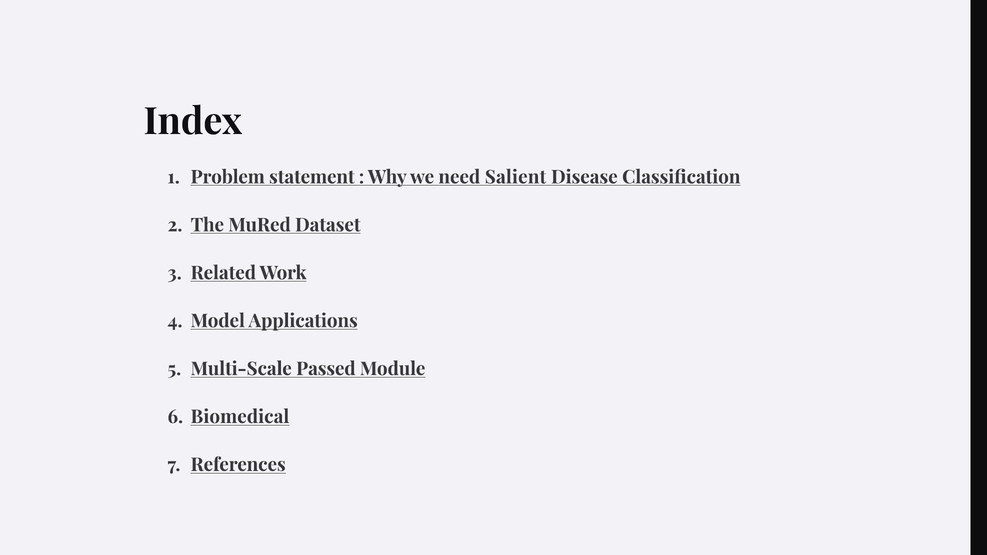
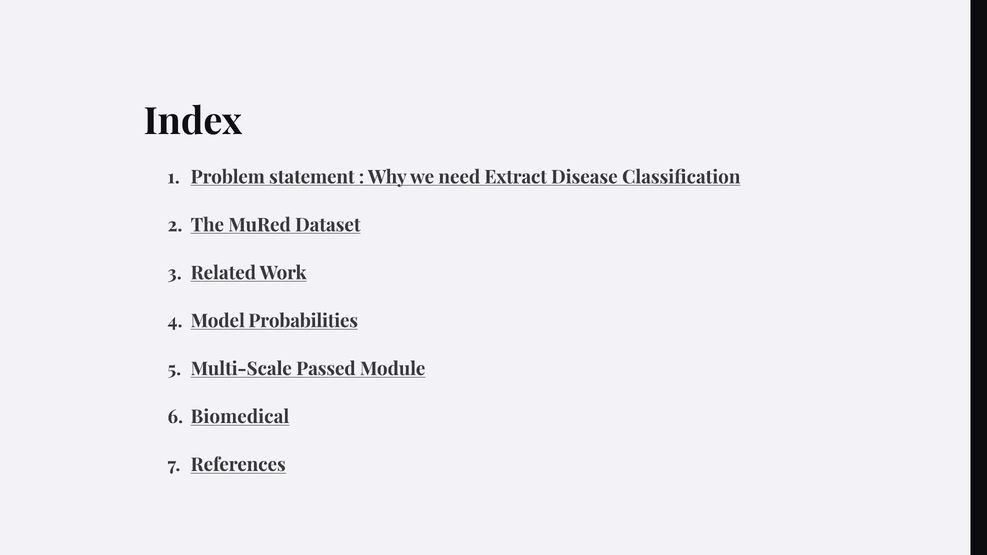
Salient: Salient -> Extract (516, 177)
Applications: Applications -> Probabilities (303, 321)
